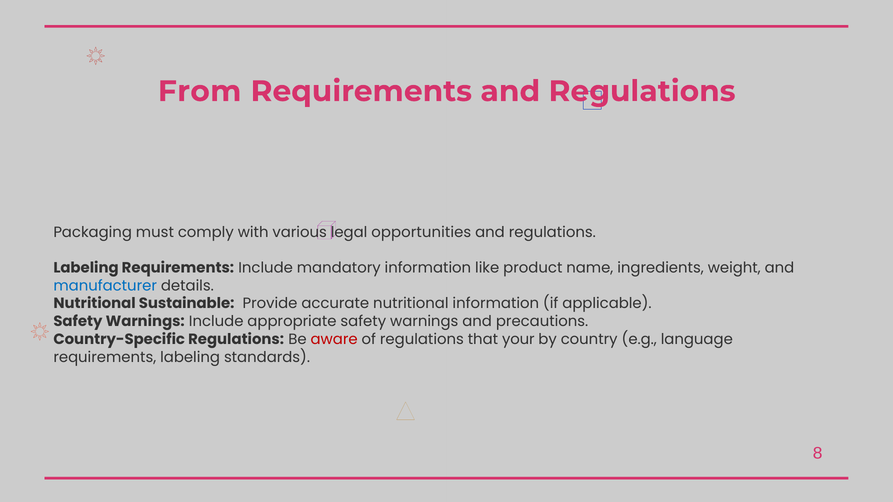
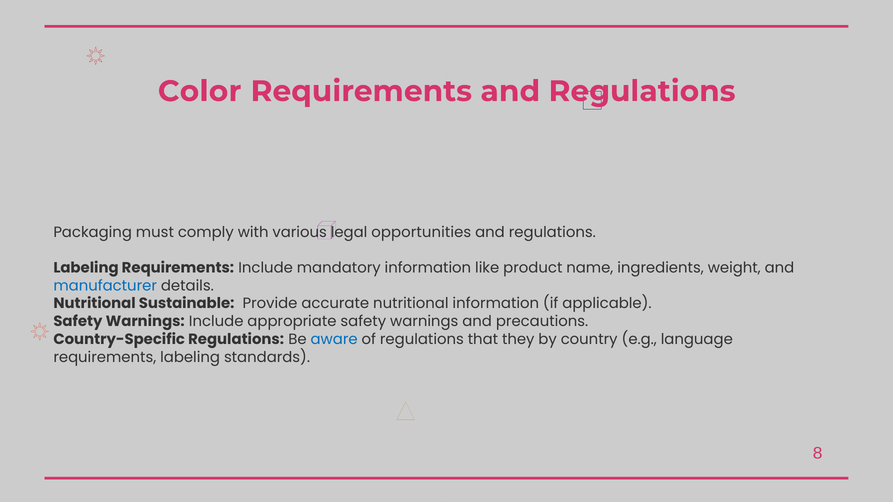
From: From -> Color (200, 91)
aware colour: red -> blue (334, 339)
your: your -> they (518, 339)
